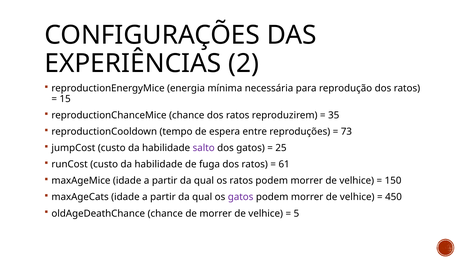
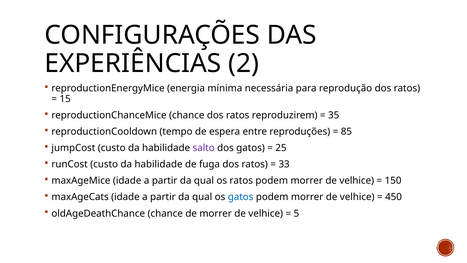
73: 73 -> 85 (346, 131)
61: 61 -> 33 (284, 164)
gatos colour: purple -> blue (241, 197)
